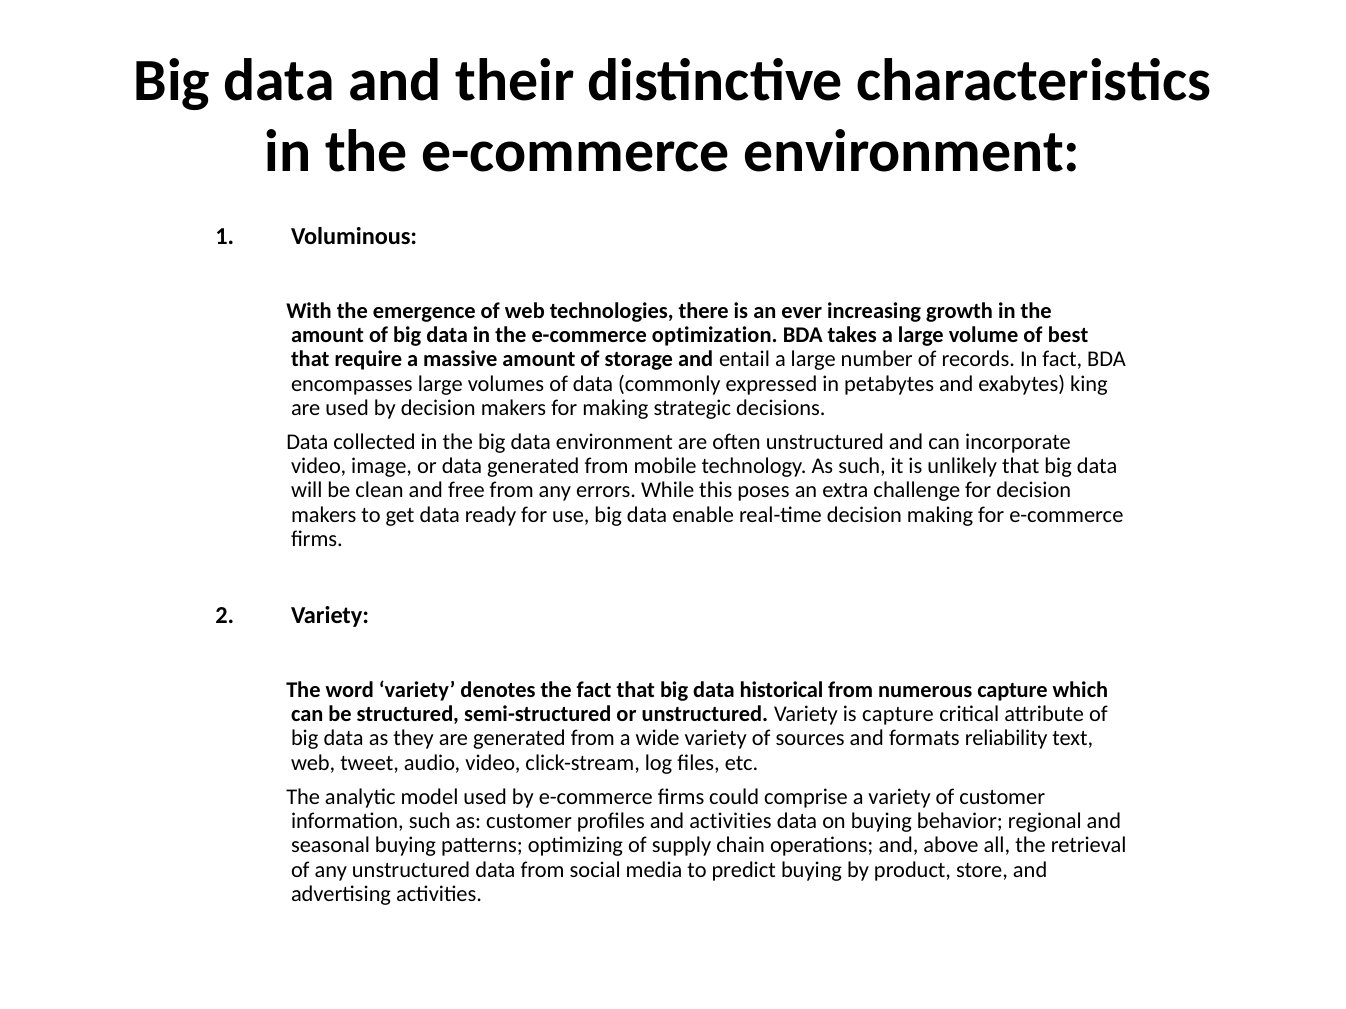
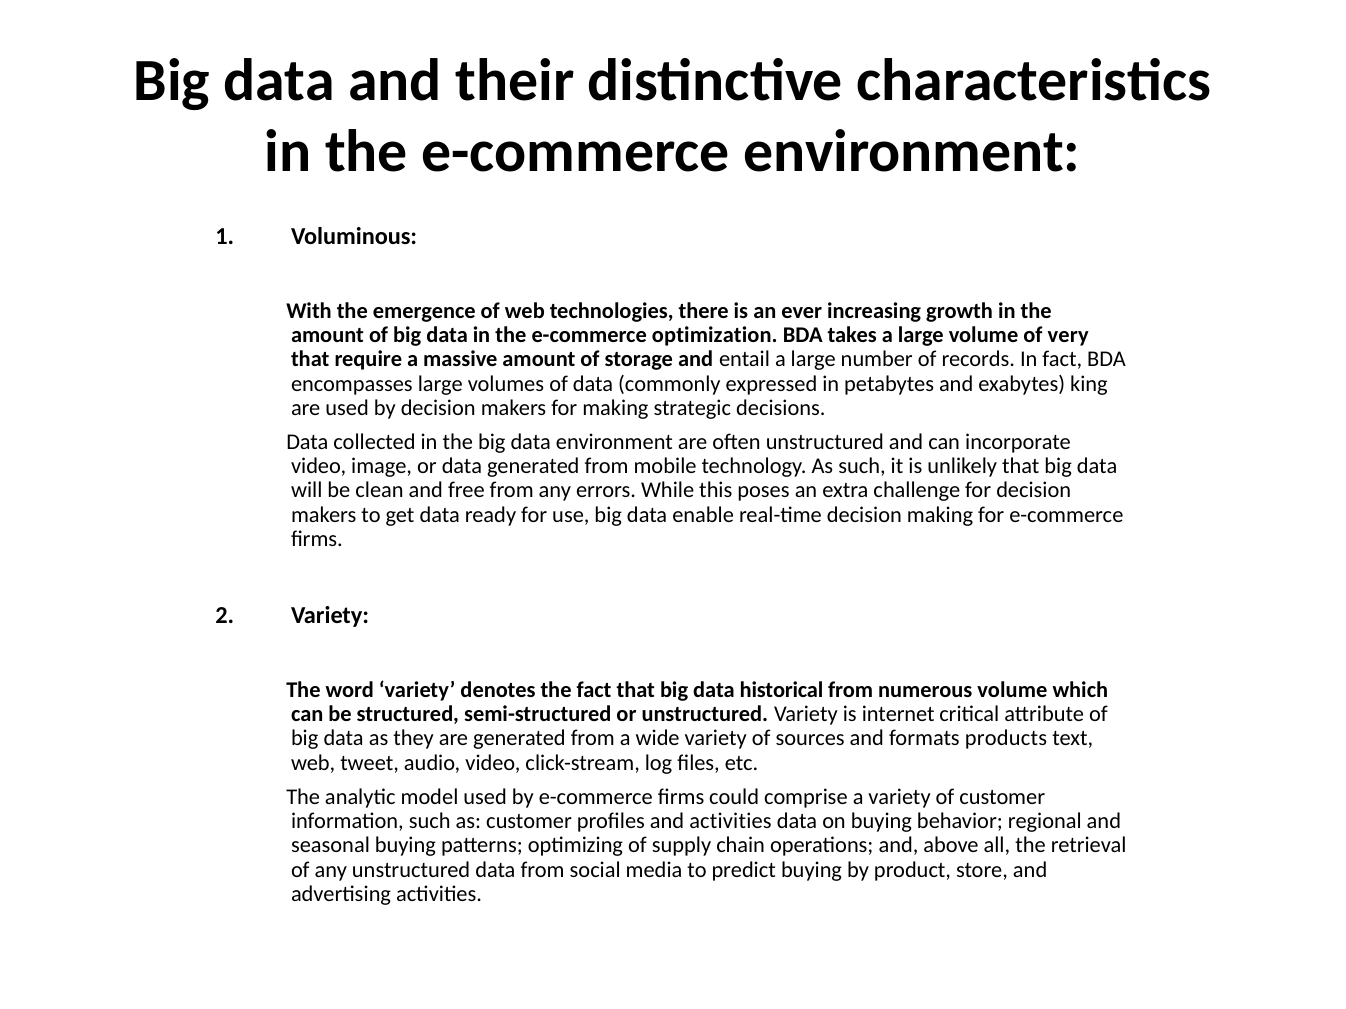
best: best -> very (1068, 335)
numerous capture: capture -> volume (1012, 690)
is capture: capture -> internet (898, 715)
reliability: reliability -> products (1006, 739)
